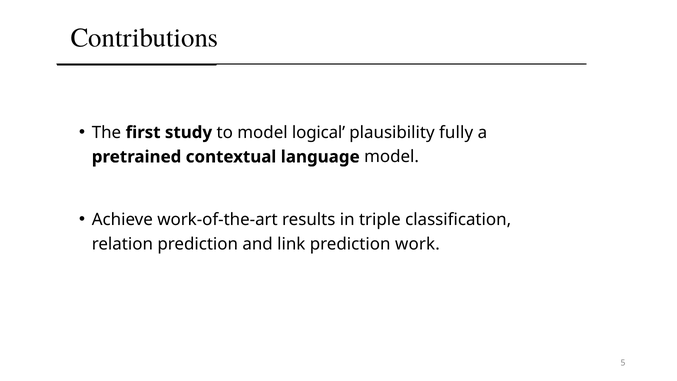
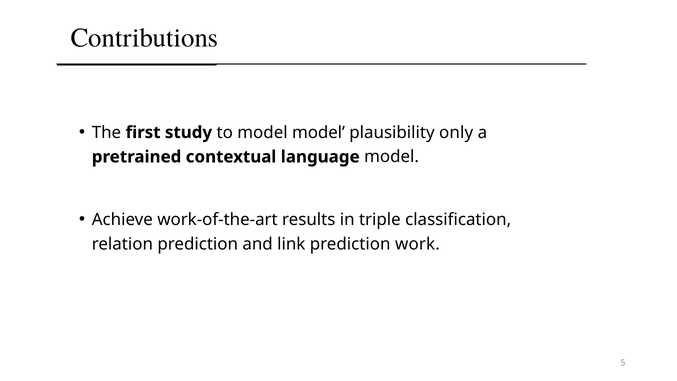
model logical: logical -> model (319, 132)
fully: fully -> only (456, 132)
